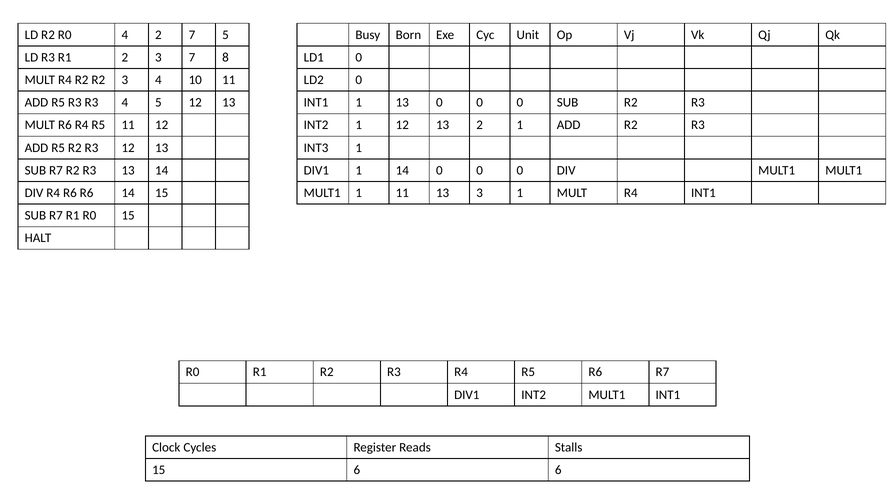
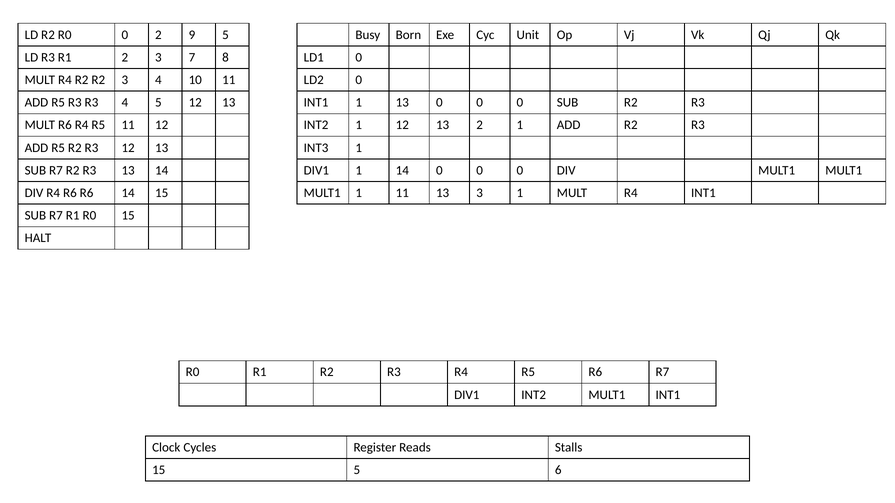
R0 4: 4 -> 0 (125, 35)
2 7: 7 -> 9 (192, 35)
15 6: 6 -> 5 (357, 470)
